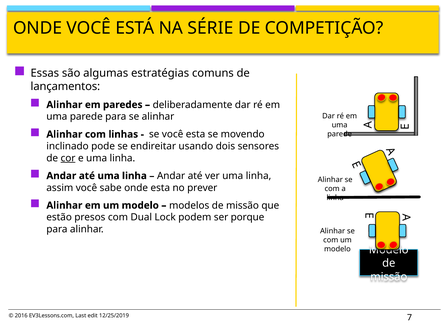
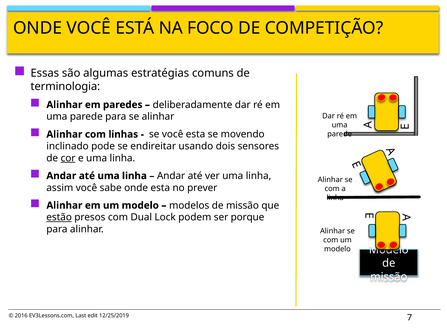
SÉRIE: SÉRIE -> FOCO (211, 28)
lançamentos: lançamentos -> terminologia (65, 86)
estão underline: none -> present (59, 217)
